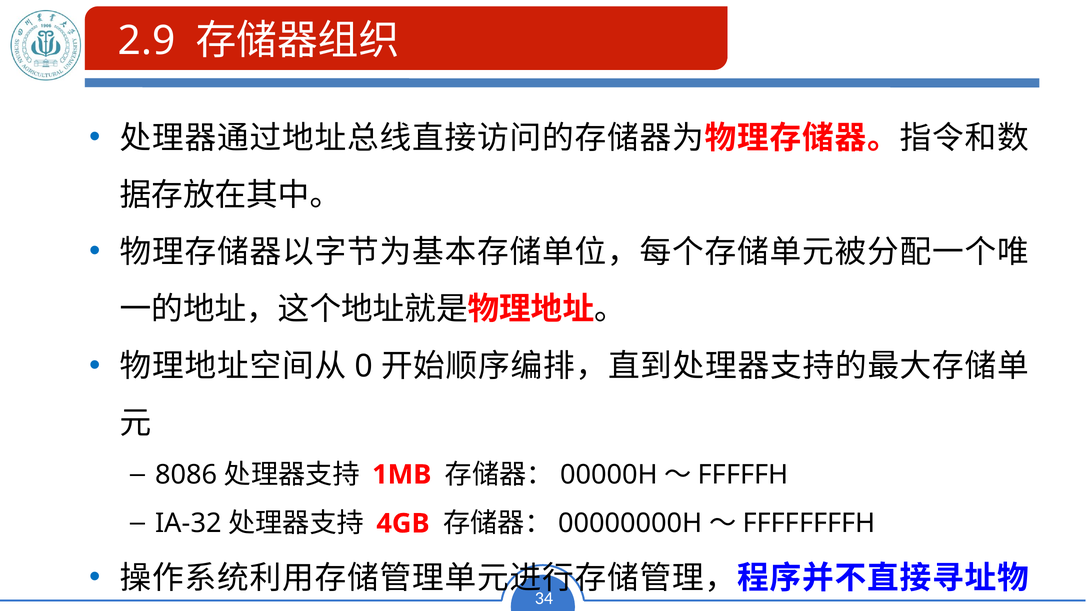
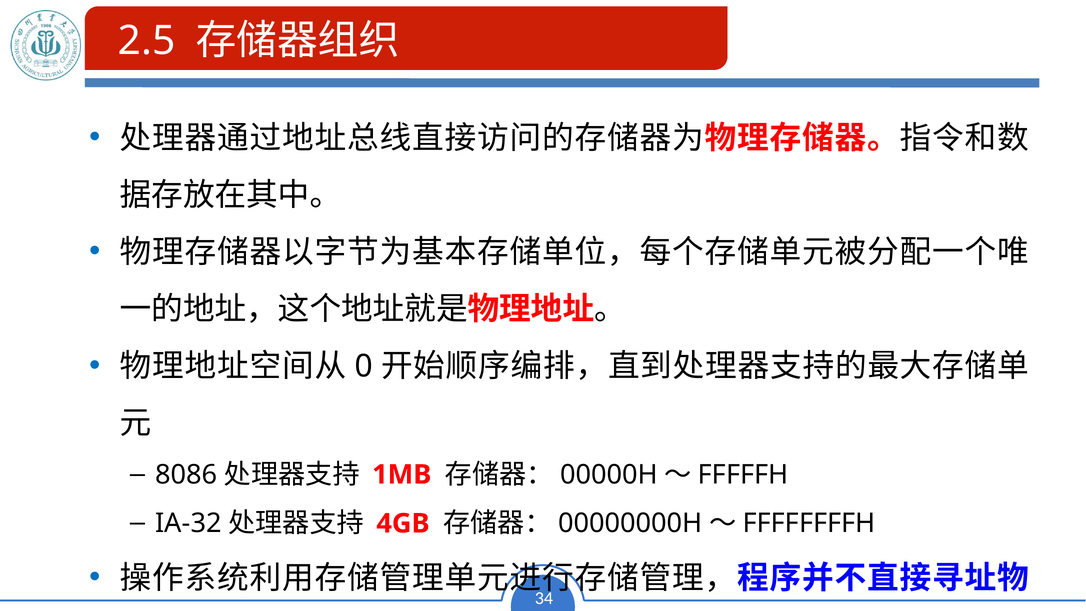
2.9: 2.9 -> 2.5 (147, 41)
